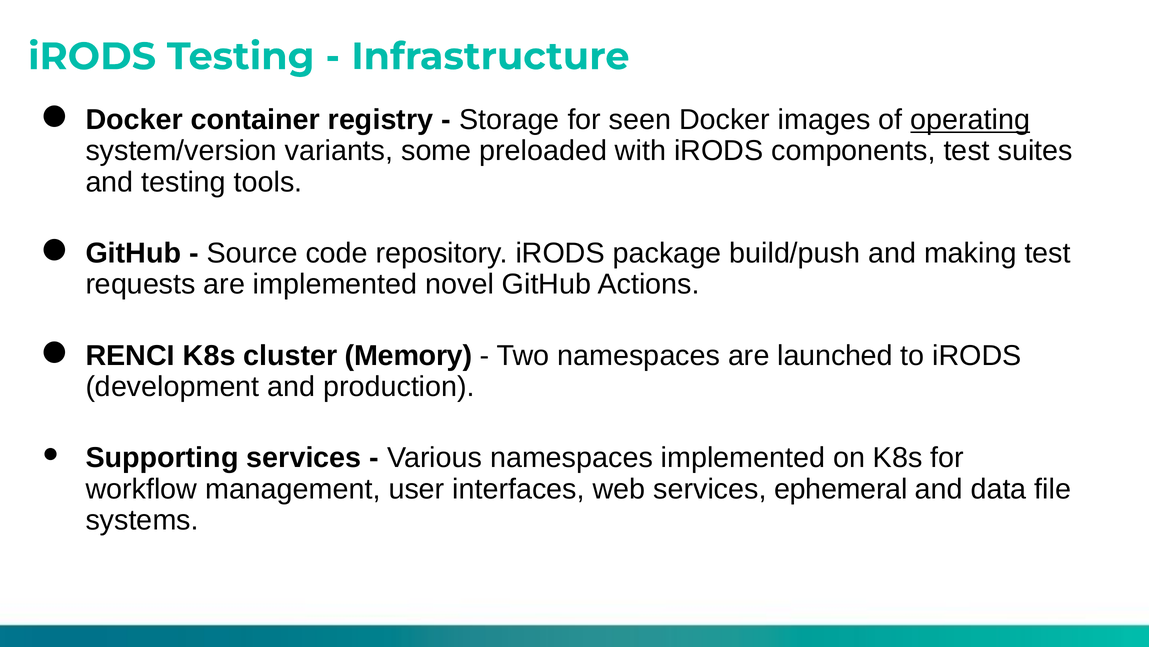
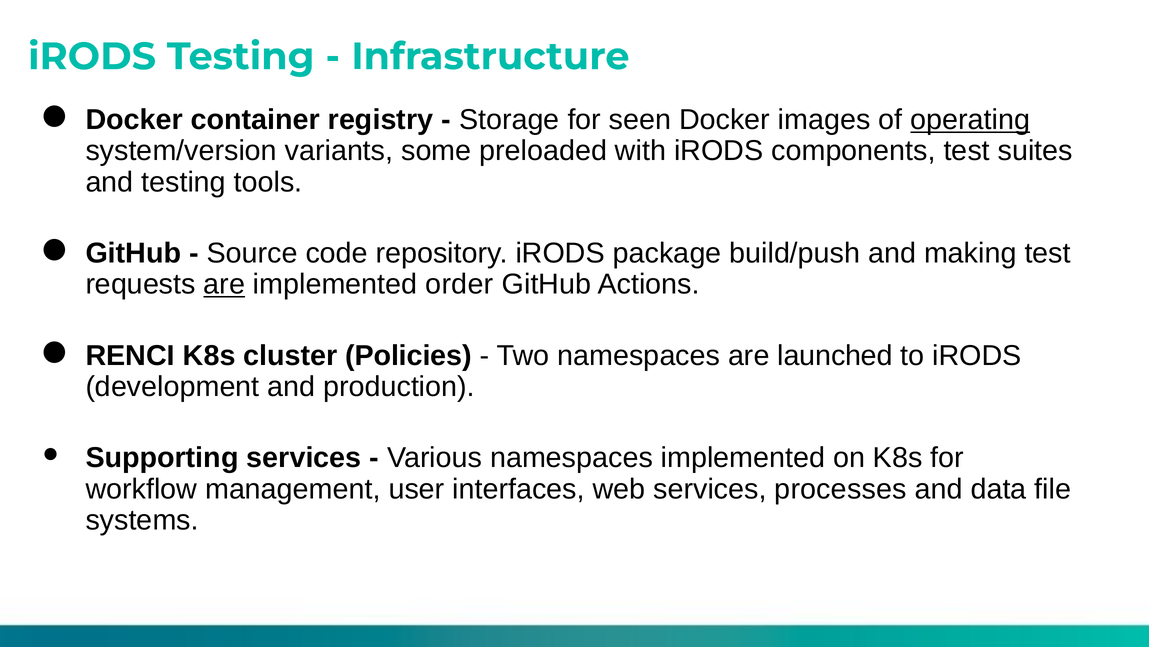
are underline: none -> present (224, 284)
novel: novel -> order (459, 284)
Memory: Memory -> Policies (408, 355)
ephemeral: ephemeral -> processes (840, 489)
